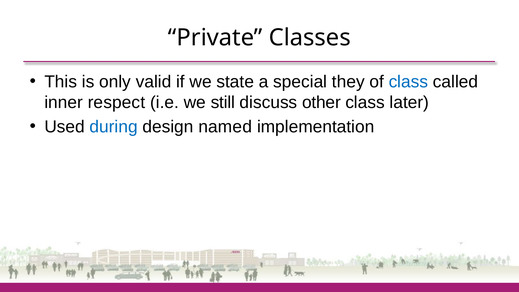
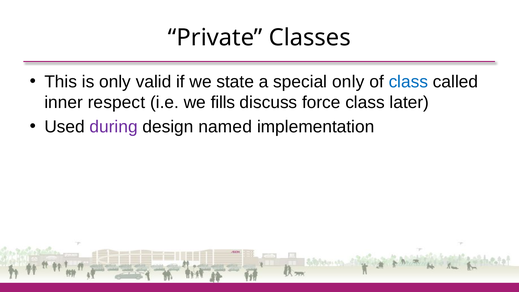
special they: they -> only (348, 82)
still: still -> fills (223, 102)
other: other -> force (321, 102)
during colour: blue -> purple (114, 127)
